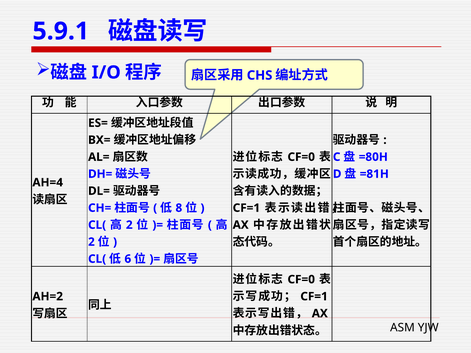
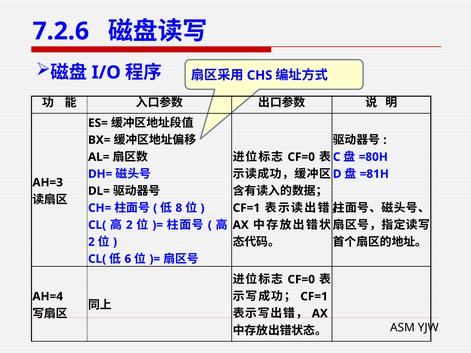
5.9.1: 5.9.1 -> 7.2.6 (61, 31)
AH=4: AH=4 -> AH=3 (48, 183)
AH=2: AH=2 -> AH=4 (48, 297)
